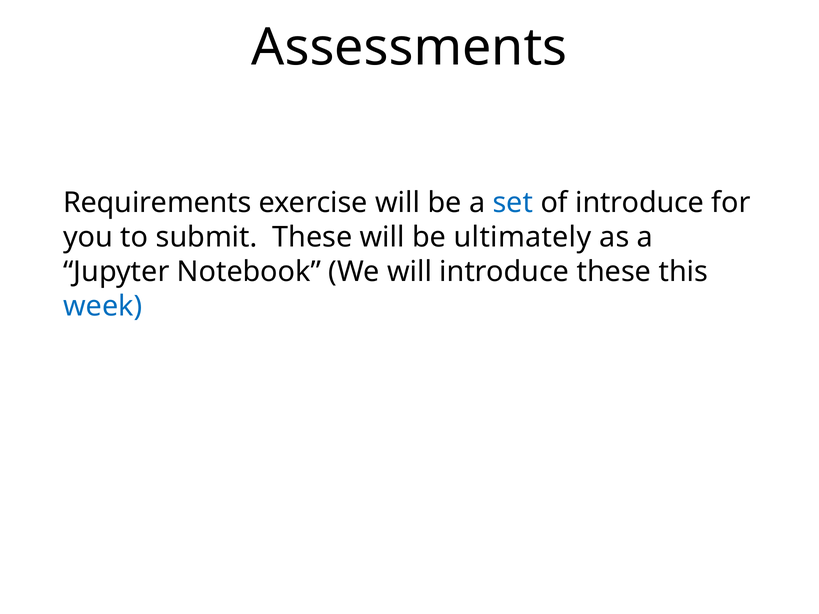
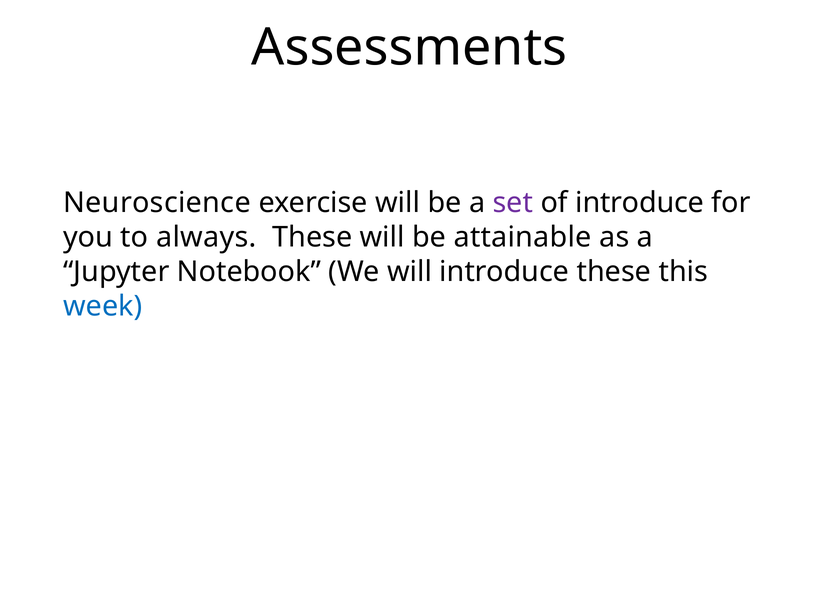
Requirements: Requirements -> Neuroscience (157, 203)
set colour: blue -> purple (513, 203)
submit: submit -> always (206, 237)
ultimately: ultimately -> attainable (523, 237)
